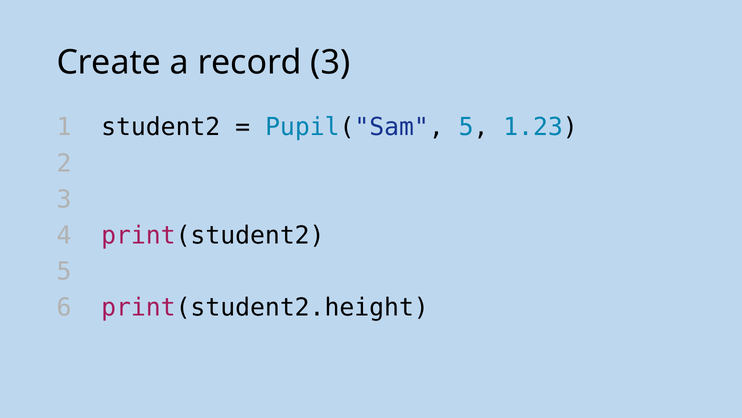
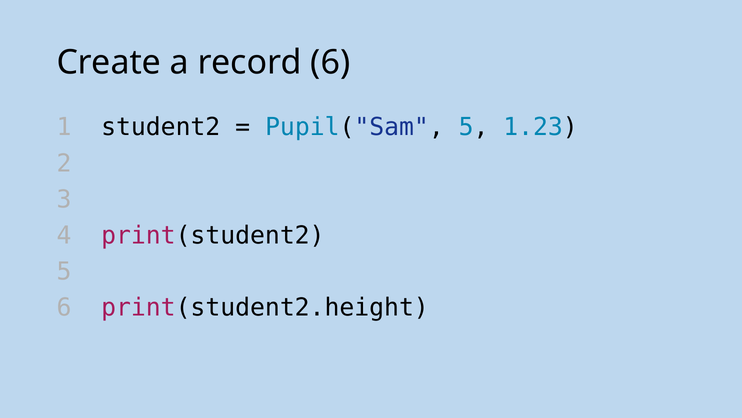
record 3: 3 -> 6 (330, 62)
